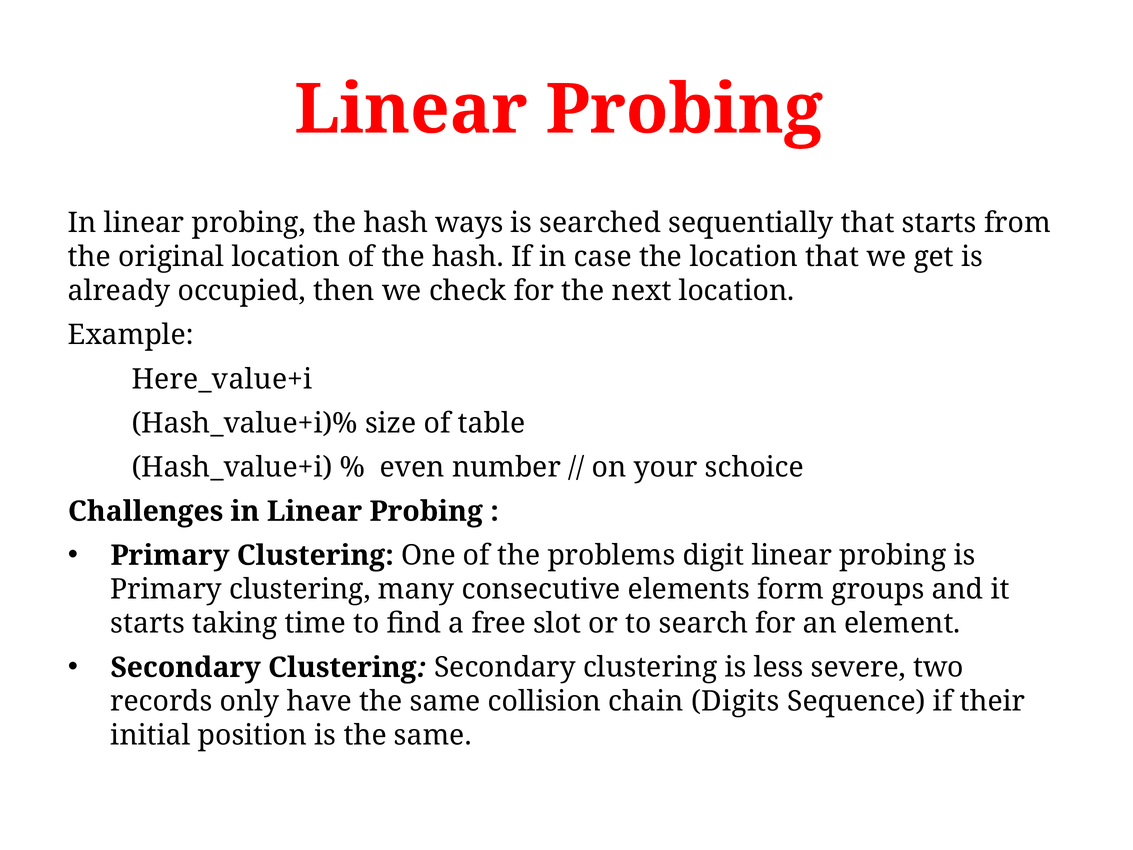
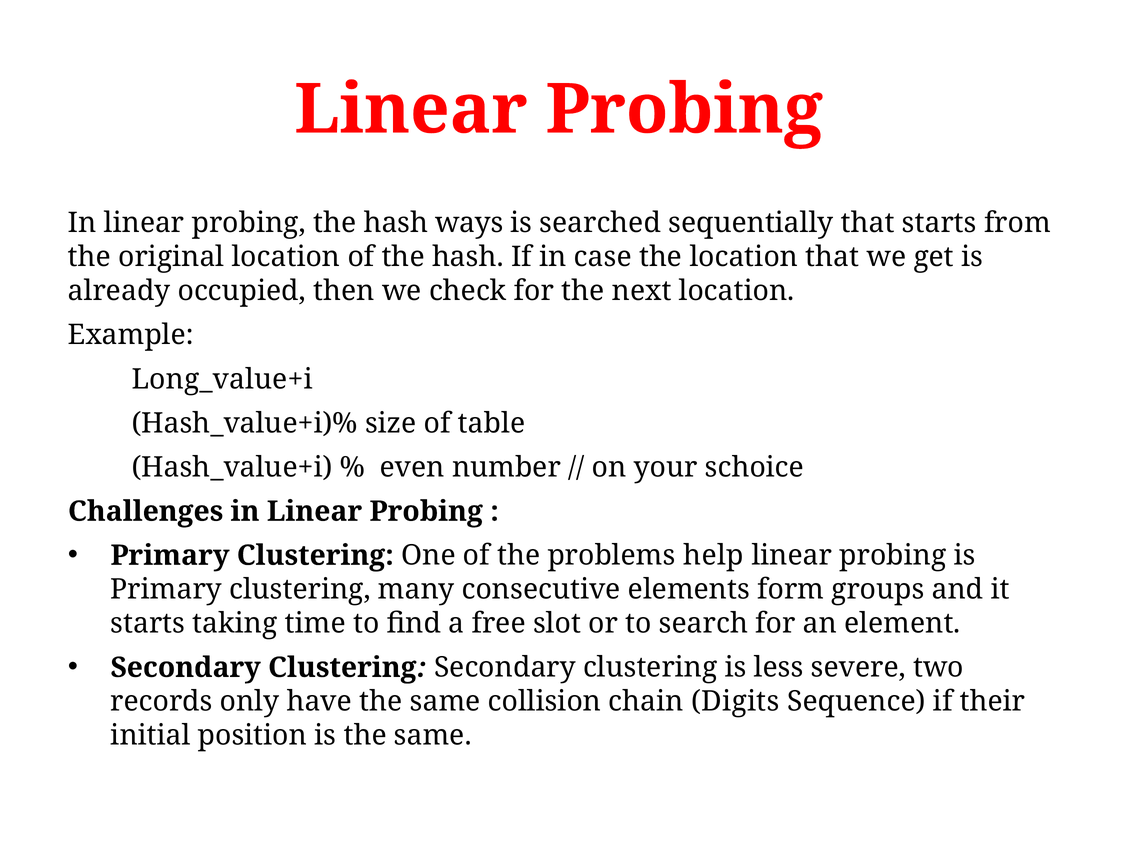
Here_value+i: Here_value+i -> Long_value+i (222, 379)
digit: digit -> help (713, 555)
